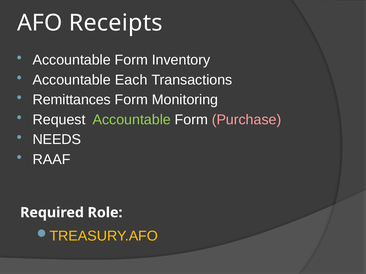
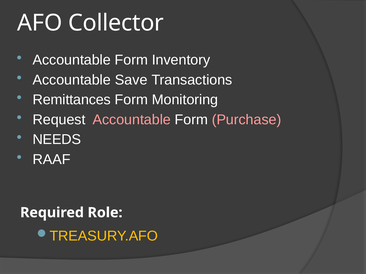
Receipts: Receipts -> Collector (116, 23)
Each: Each -> Save (131, 80)
Accountable colour: light green -> pink (132, 120)
